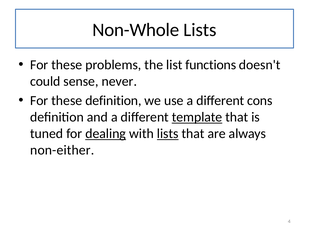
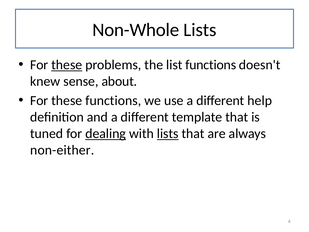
these underline: none -> present (67, 65)
could: could -> knew (45, 81)
never: never -> about (119, 81)
these definition: definition -> functions (113, 101)
cons: cons -> help (260, 101)
template underline: present -> none (197, 117)
